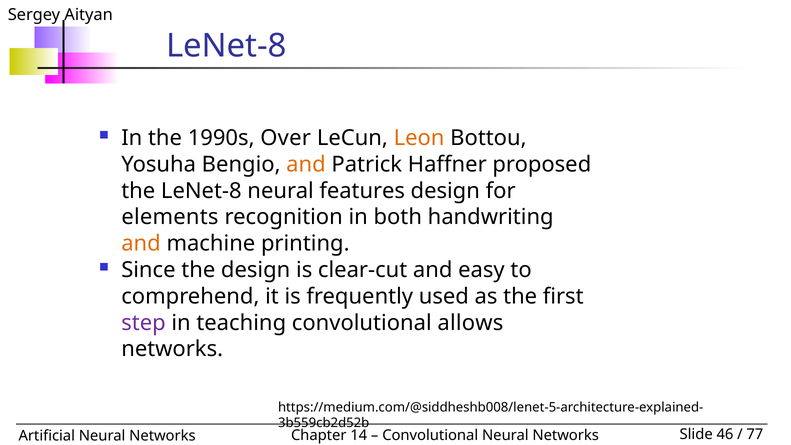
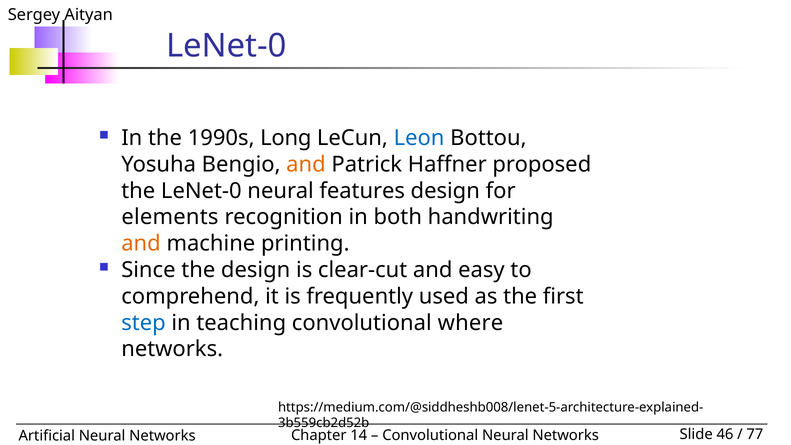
LeNet-8: LeNet-8 -> LeNet-0 (226, 46)
Over: Over -> Long (286, 138)
Leon colour: orange -> blue (419, 138)
the LeNet-8: LeNet-8 -> LeNet-0 (201, 191)
step colour: purple -> blue (143, 323)
allows: allows -> where (470, 323)
